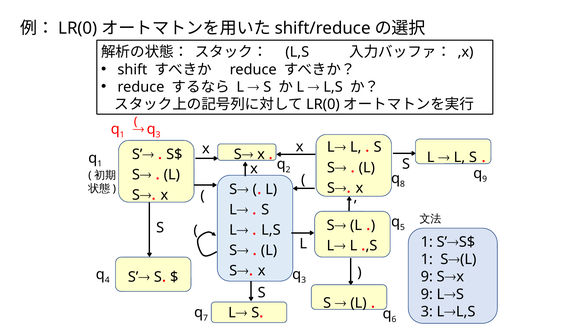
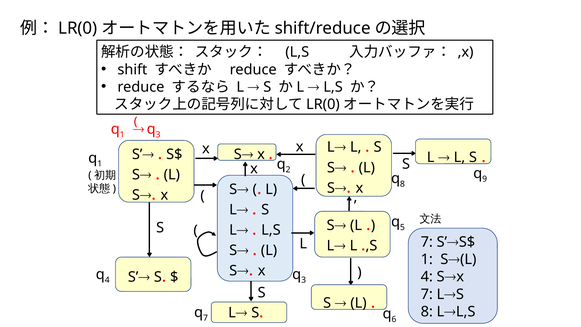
1: 1 -> 7 (427, 242)
9: 9 -> 4 (427, 277)
9: 9 -> 7 (427, 294)
3: 3 -> 8 (427, 311)
